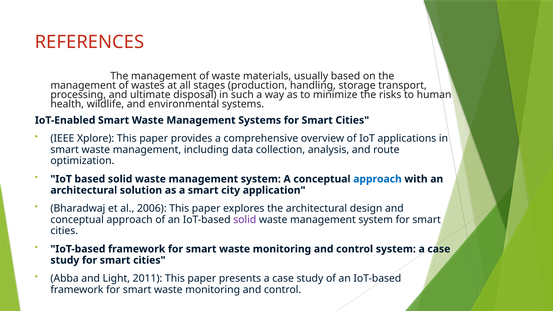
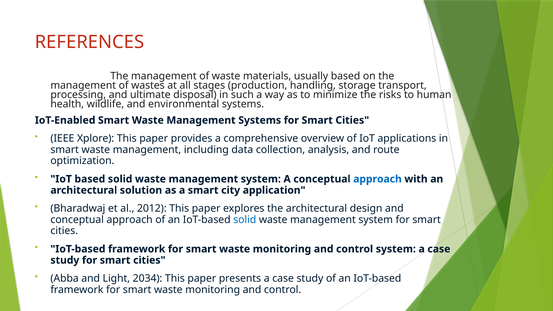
2006: 2006 -> 2012 (152, 208)
solid colour: purple -> blue (245, 220)
2011: 2011 -> 2034 (148, 278)
